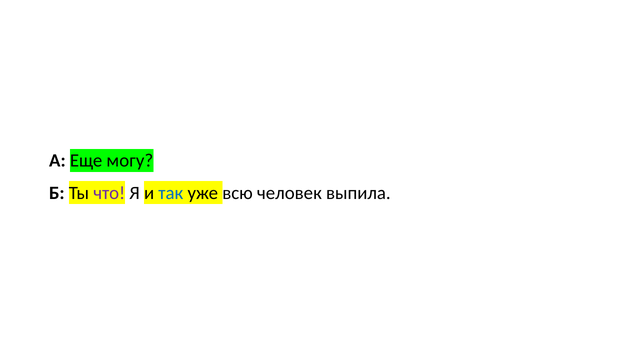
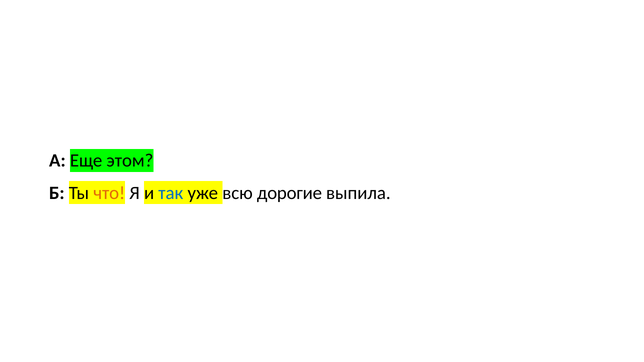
могу: могу -> этом (130, 161)
что colour: purple -> orange (109, 193)
человек: человек -> дорогие (289, 193)
